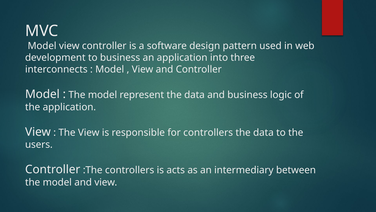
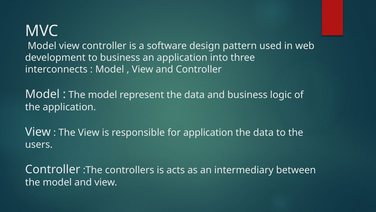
for controllers: controllers -> application (208, 132)
